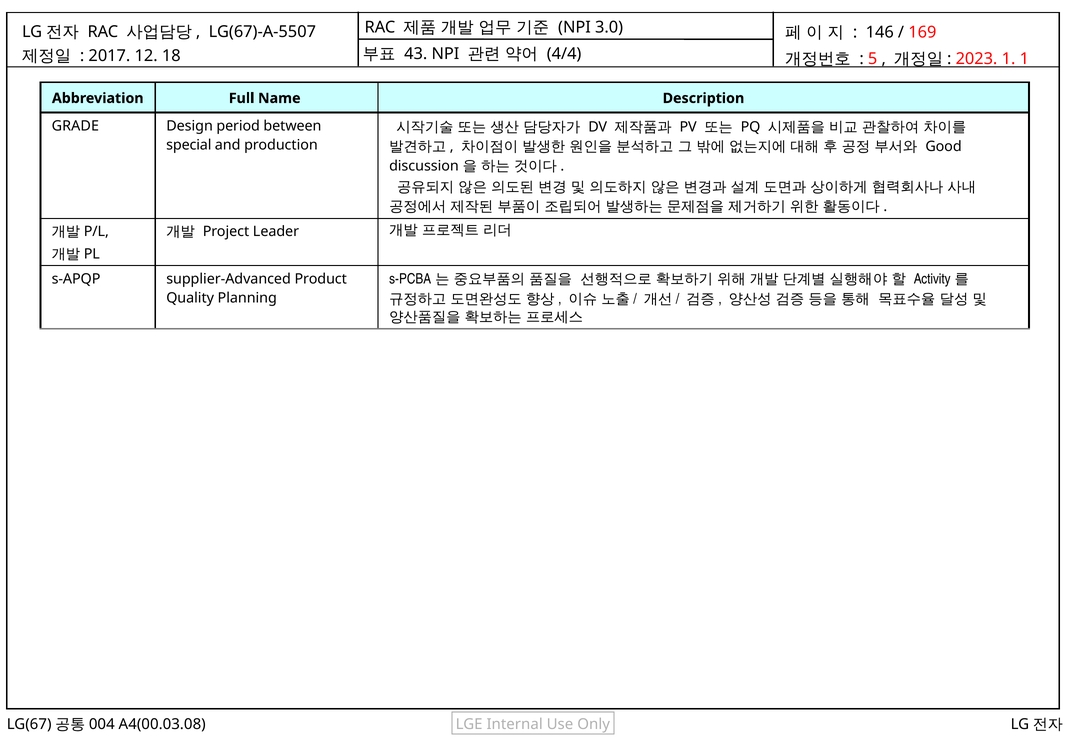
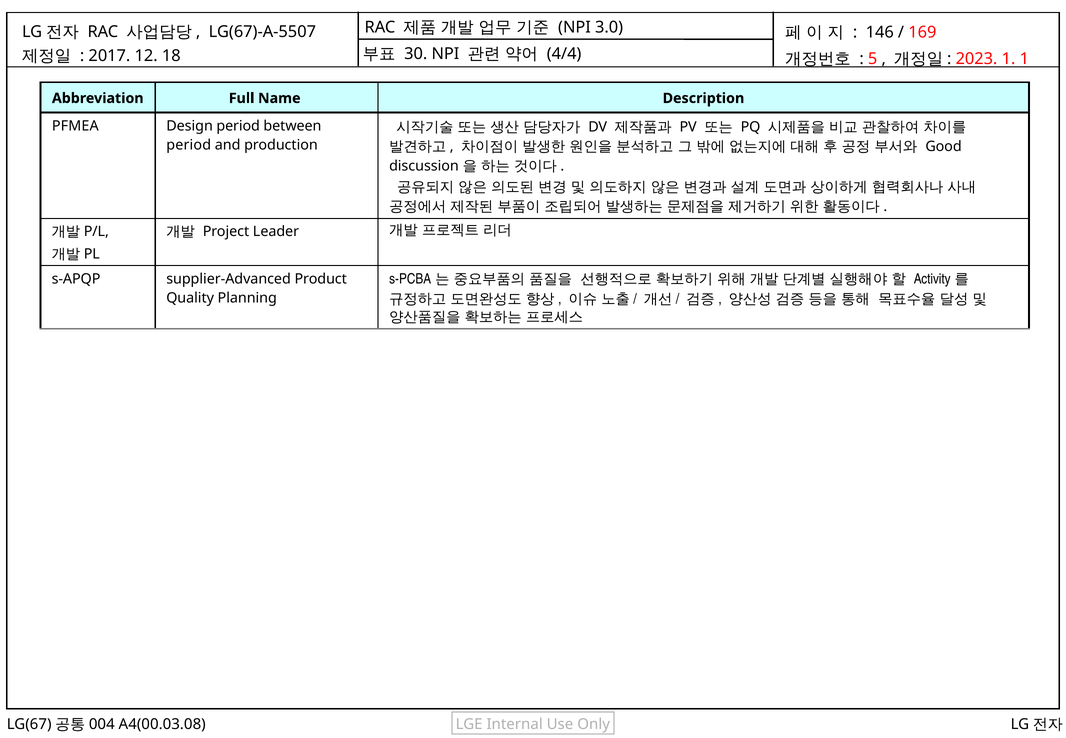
43: 43 -> 30 (416, 54)
GRADE: GRADE -> PFMEA (75, 126)
special: special -> period (189, 145)
